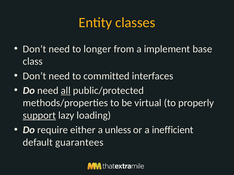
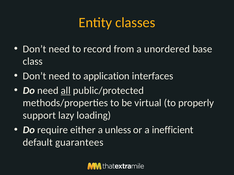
longer: longer -> record (97, 49)
implement: implement -> unordered (167, 49)
committed: committed -> application (107, 76)
support underline: present -> none (39, 116)
